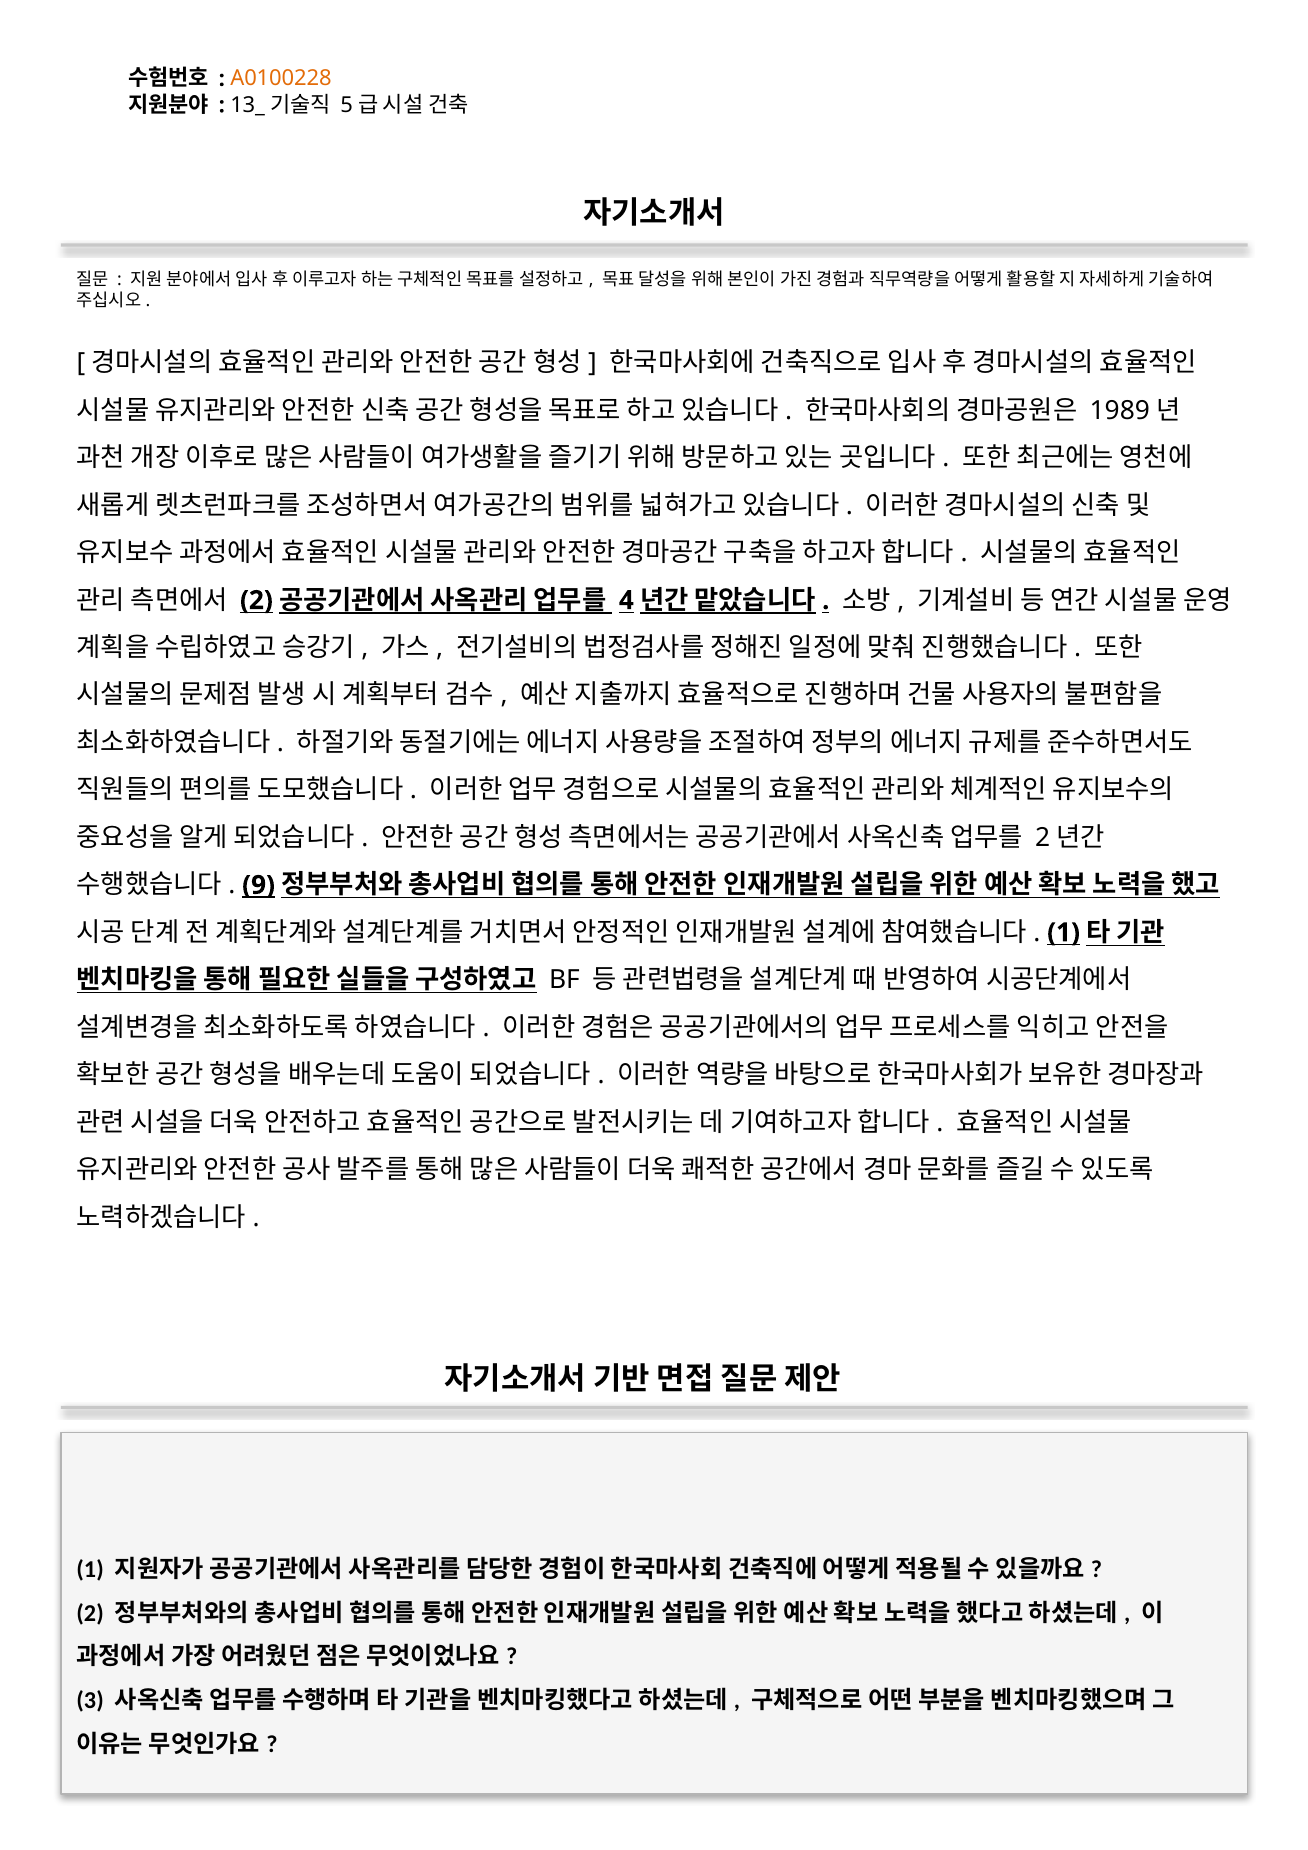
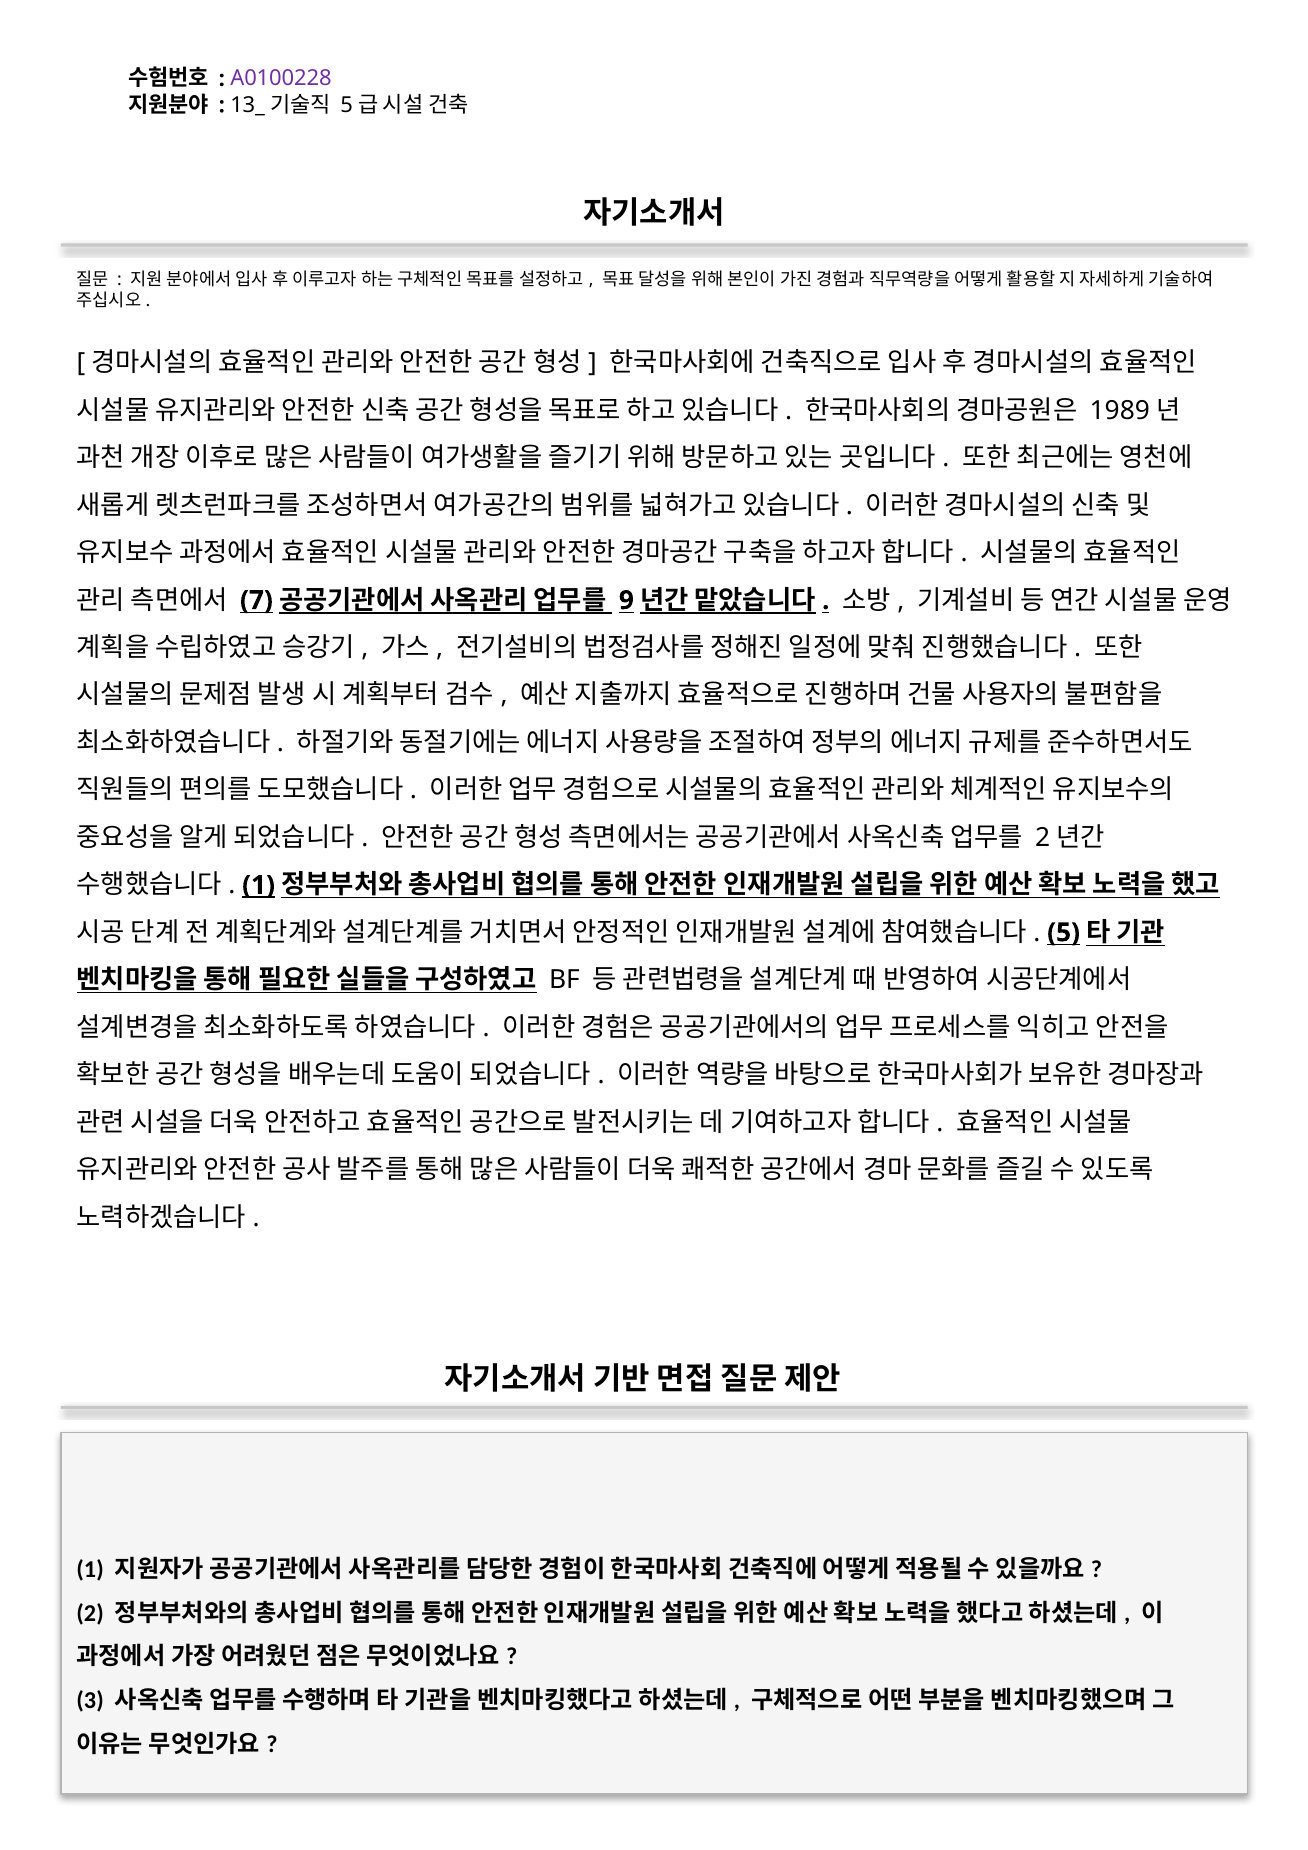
A0100228 colour: orange -> purple (281, 79)
2: 2 -> 7 (256, 600)
4: 4 -> 9 (626, 600)
9: 9 -> 1 (259, 885)
1: 1 -> 5 (1064, 933)
